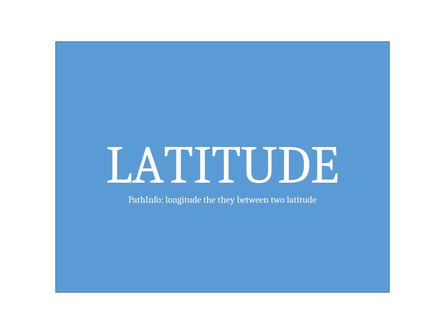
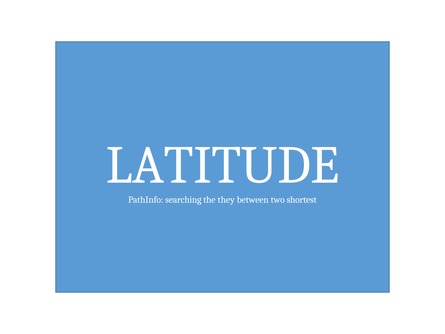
longitude: longitude -> searching (183, 199)
two latitude: latitude -> shortest (302, 199)
